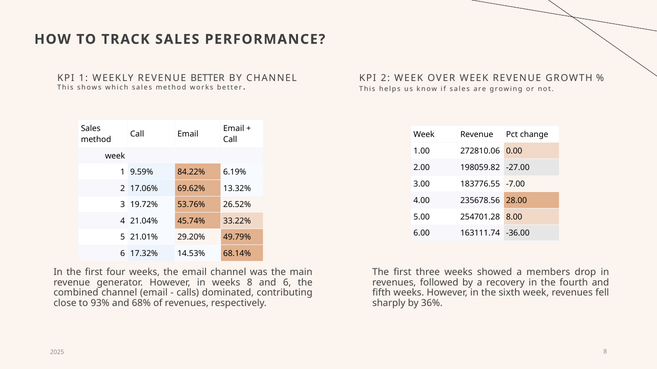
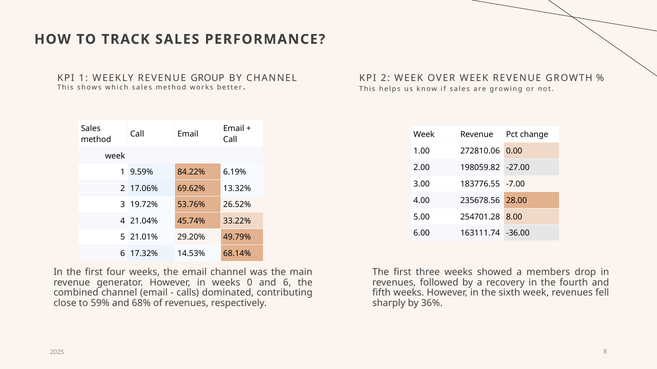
REVENUE BETTER: BETTER -> GROUP (208, 78)
weeks 8: 8 -> 0 (250, 283)
93%: 93% -> 59% (100, 304)
